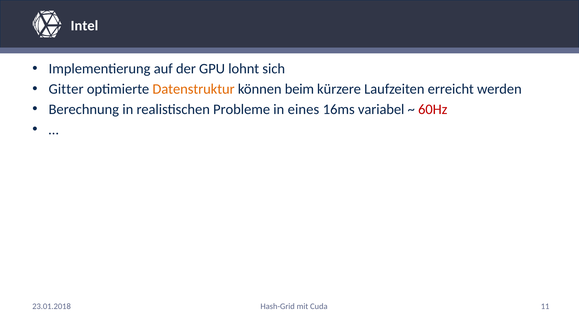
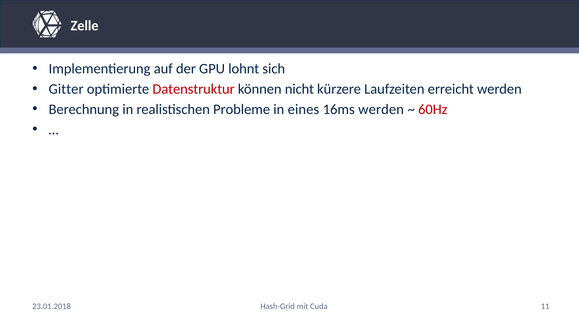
Intel: Intel -> Zelle (85, 26)
Datenstruktur colour: orange -> red (194, 89)
beim: beim -> nicht (299, 89)
16ms variabel: variabel -> werden (381, 109)
